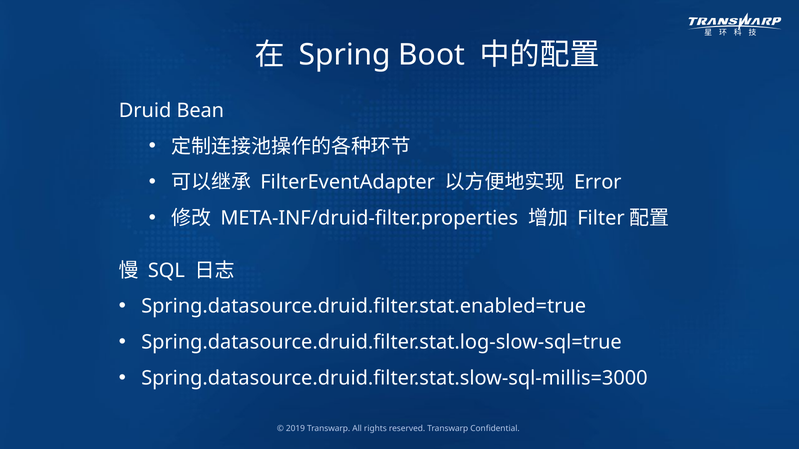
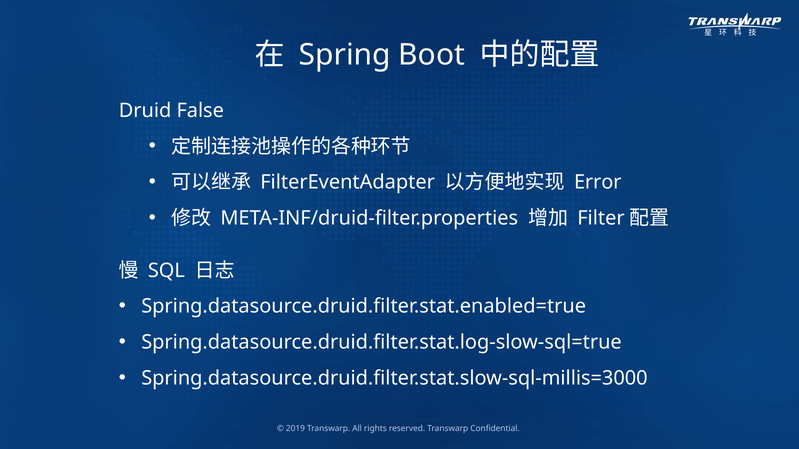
Bean: Bean -> False (200, 111)
